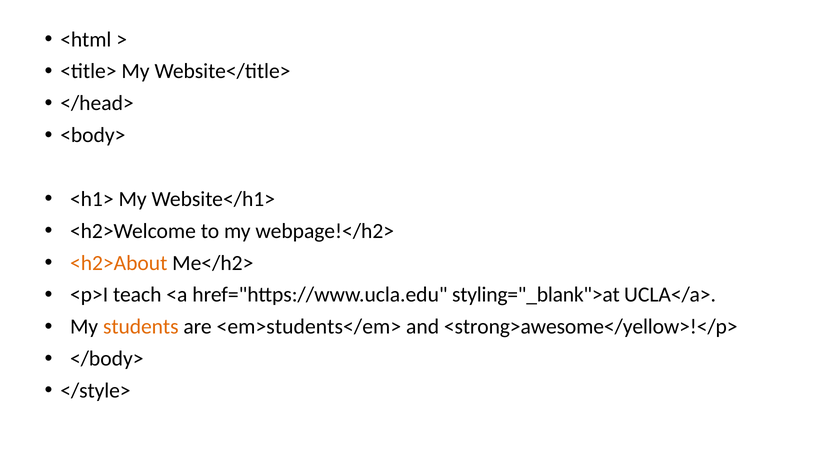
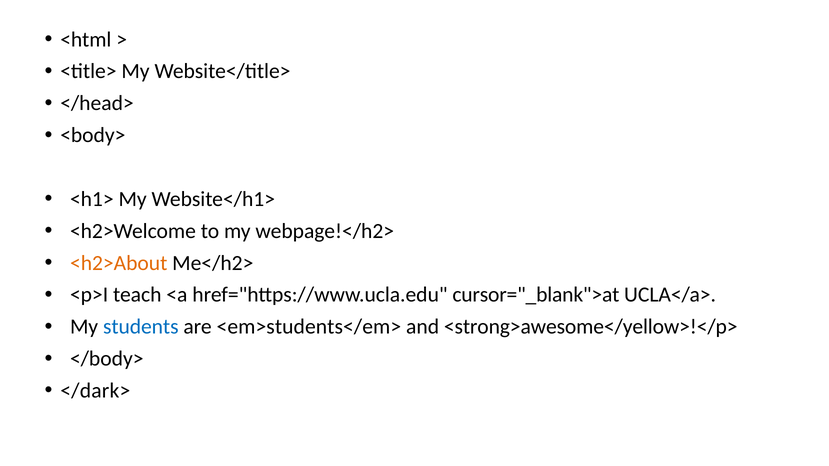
styling="_blank">at: styling="_blank">at -> cursor="_blank">at (536, 295)
students colour: orange -> blue (141, 327)
</style>: </style> -> </dark> (95, 391)
